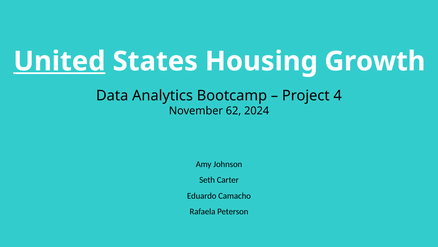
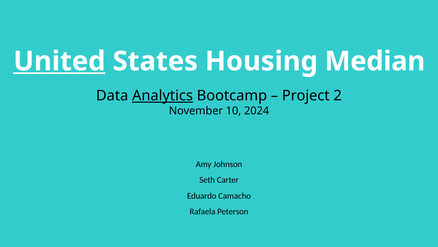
Growth: Growth -> Median (375, 61)
Analytics underline: none -> present (163, 96)
4: 4 -> 2 (338, 96)
62: 62 -> 10 (234, 111)
